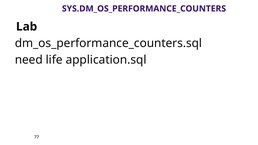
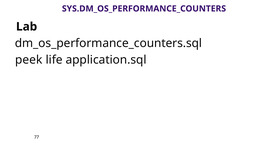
need: need -> peek (29, 60)
